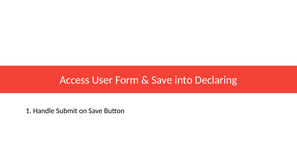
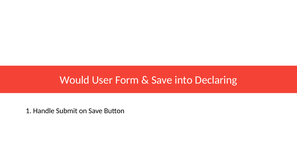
Access: Access -> Would (75, 80)
